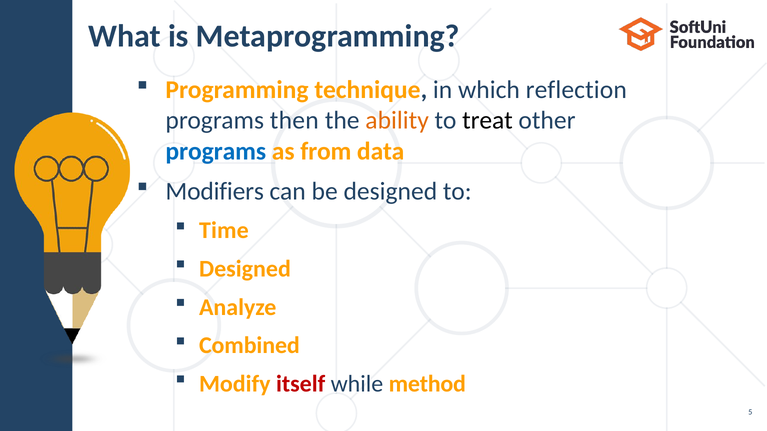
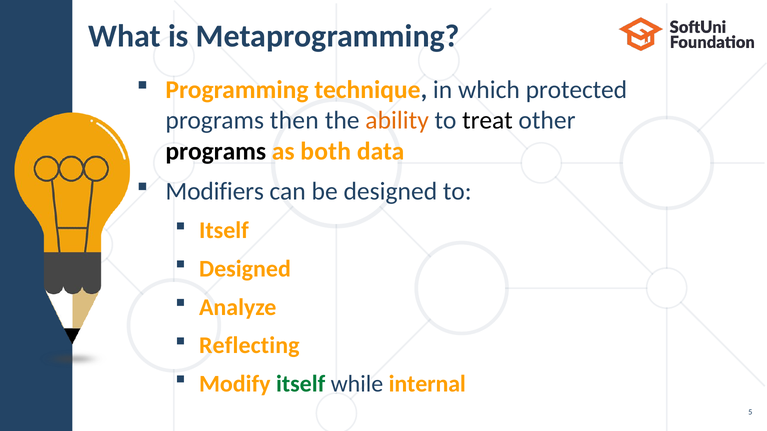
reflection: reflection -> protected (576, 90)
programs colour: blue -> black (216, 151)
from: from -> both (326, 151)
Time: Time -> Itself (224, 231)
Combined: Combined -> Reflecting (249, 346)
itself colour: red -> green (301, 384)
method: method -> internal (427, 384)
